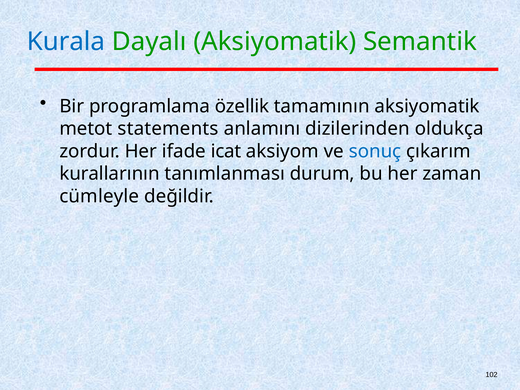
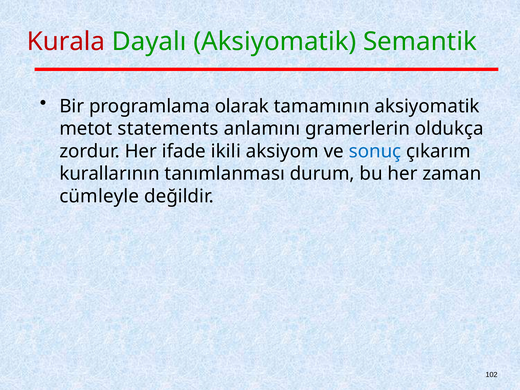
Kurala colour: blue -> red (66, 42)
özellik: özellik -> olarak (242, 106)
dizilerinden: dizilerinden -> gramerlerin (358, 129)
icat: icat -> ikili (226, 151)
